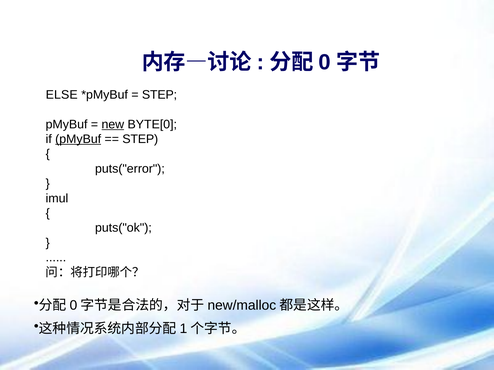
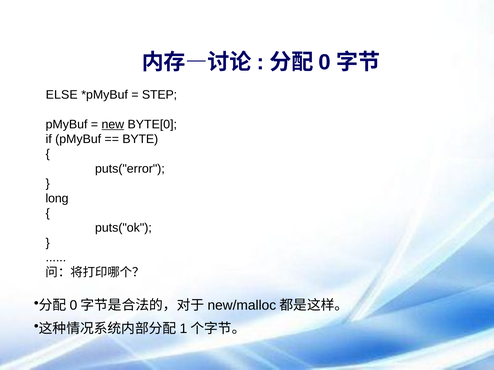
pMyBuf underline: present -> none (78, 139)
STEP: STEP -> BYTE (140, 139)
imul: imul -> long (57, 199)
